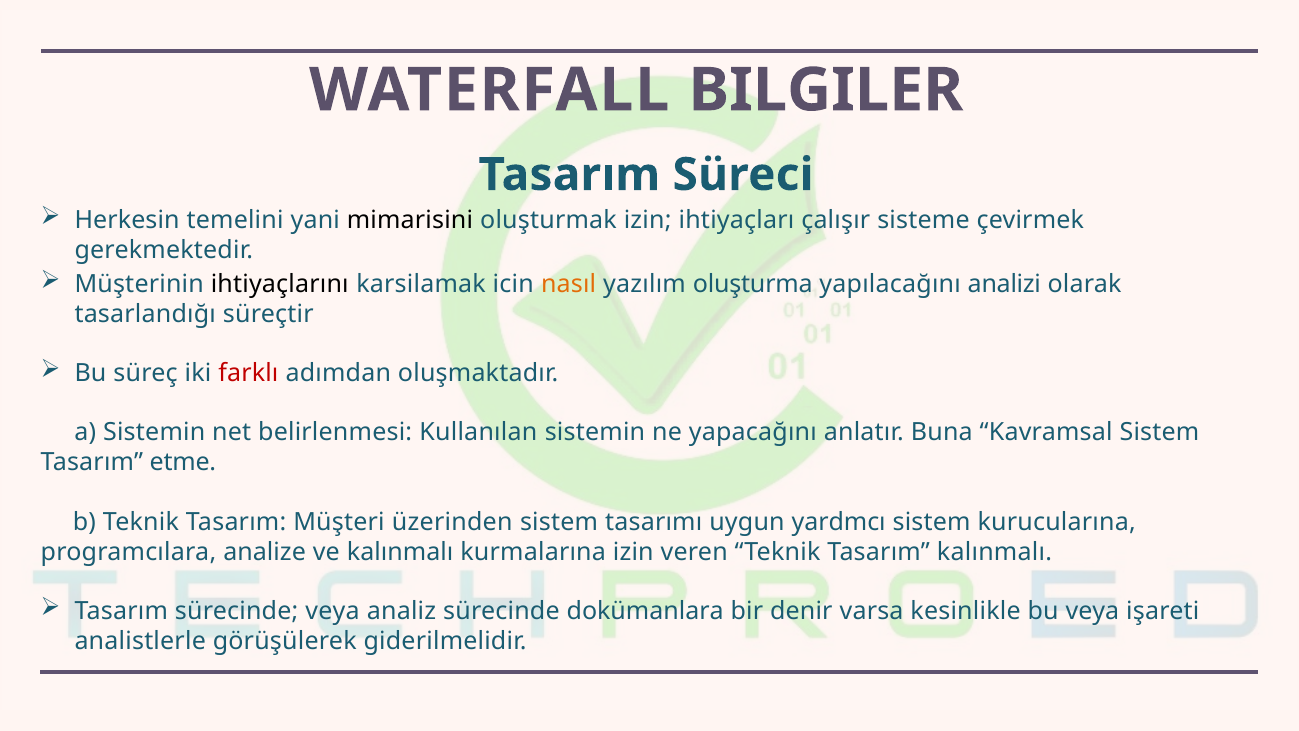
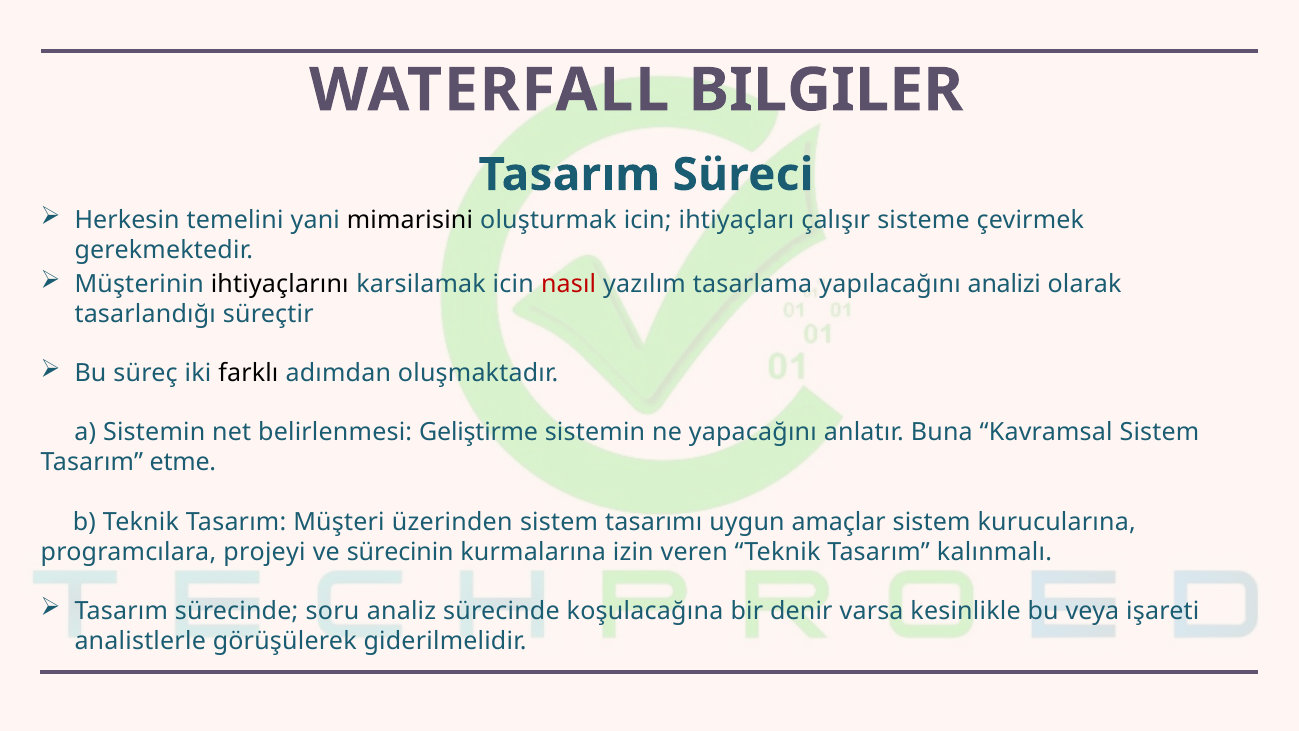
oluşturmak izin: izin -> icin (648, 220)
nasıl colour: orange -> red (569, 284)
oluşturma: oluşturma -> tasarlama (753, 284)
farklı colour: red -> black (248, 373)
Kullanılan: Kullanılan -> Geliştirme (479, 432)
yardmcı: yardmcı -> amaçlar (839, 522)
analize: analize -> projeyi (264, 552)
ve kalınmalı: kalınmalı -> sürecinin (400, 552)
sürecinde veya: veya -> soru (333, 611)
dokümanlara: dokümanlara -> koşulacağına (645, 611)
